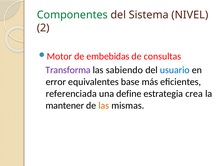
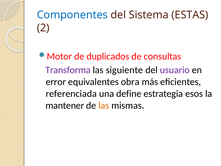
Componentes colour: green -> blue (72, 15)
NIVEL: NIVEL -> ESTAS (190, 15)
embebidas: embebidas -> duplicados (108, 56)
sabiendo: sabiendo -> siguiente (124, 70)
usuario colour: blue -> purple (175, 70)
base: base -> obra (130, 82)
crea: crea -> esos (194, 94)
